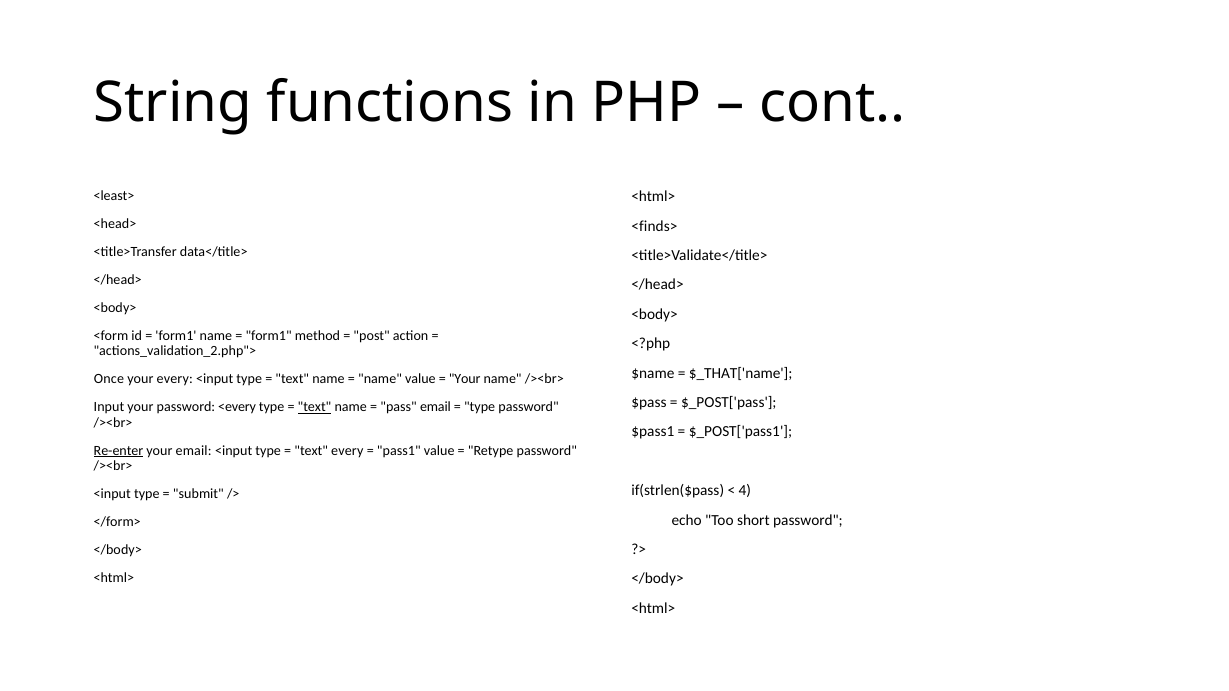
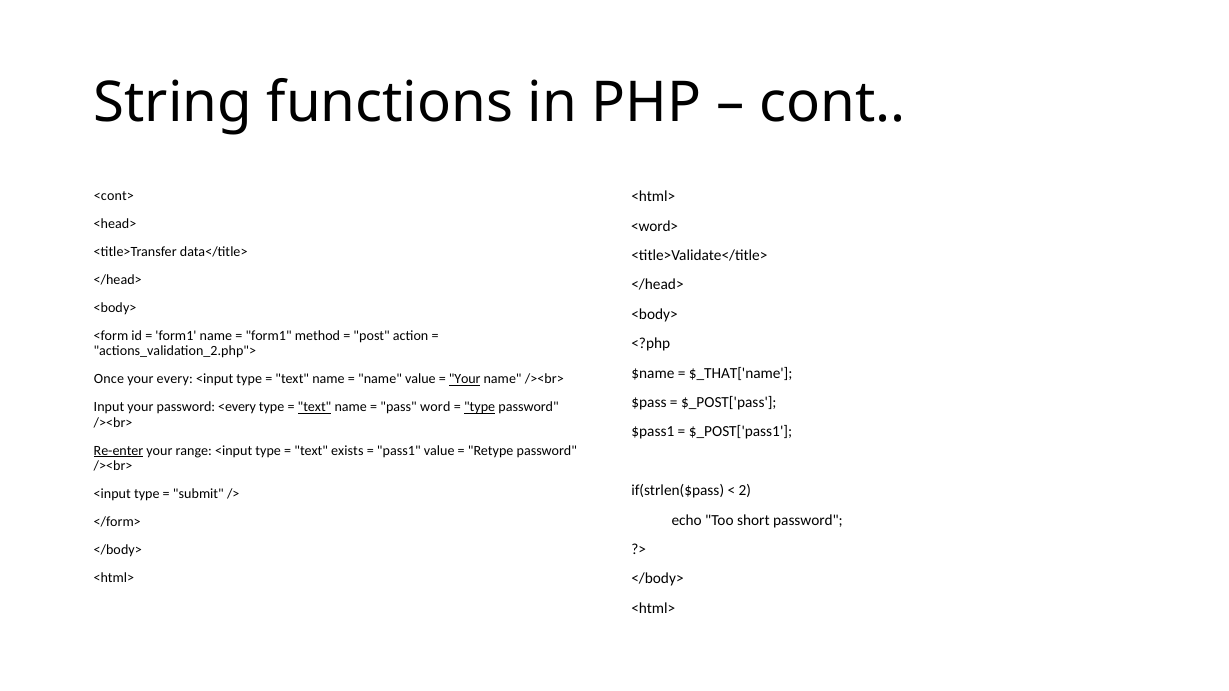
<least>: <least> -> <cont> (114, 196)
<finds>: <finds> -> <word> (655, 226)
Your underline: none -> present (465, 379)
pass email: email -> word (435, 407)
type underline: none -> present (480, 407)
your email: email -> range (194, 451)
text every: every -> exists (347, 451)
4: 4 -> 2 (745, 491)
